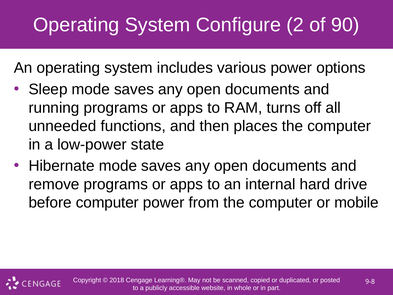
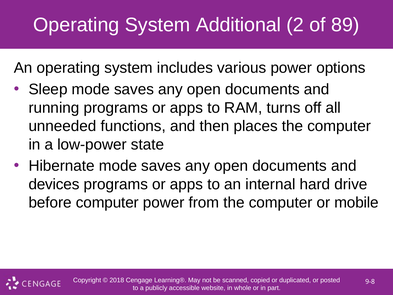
Configure: Configure -> Additional (238, 25)
90: 90 -> 89 (345, 25)
remove: remove -> devices (54, 184)
